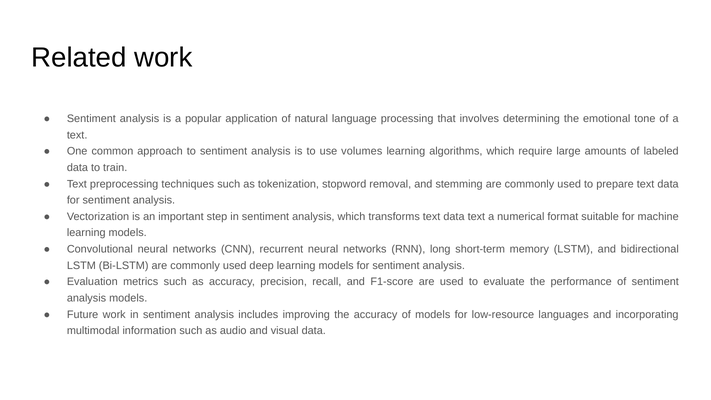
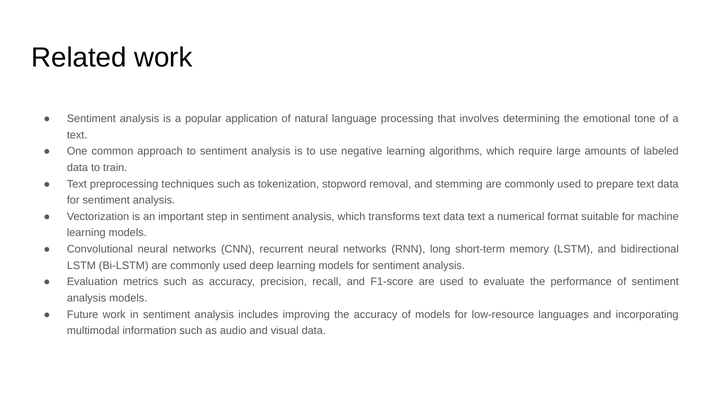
volumes: volumes -> negative (362, 151)
